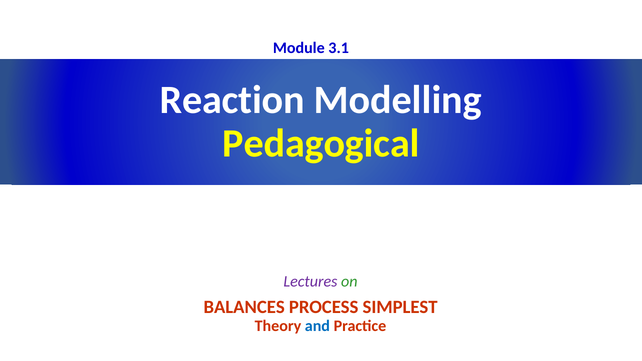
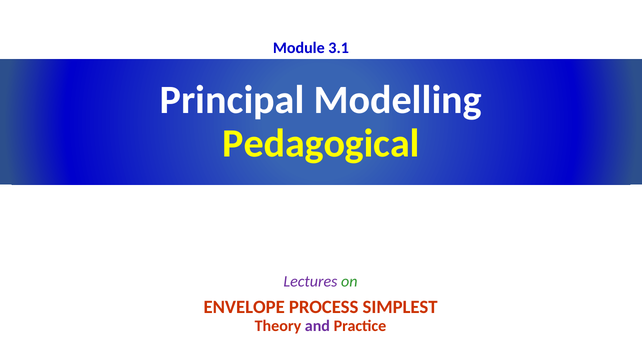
Reaction: Reaction -> Principal (232, 100)
BALANCES: BALANCES -> ENVELOPE (244, 307)
and colour: blue -> purple (317, 326)
